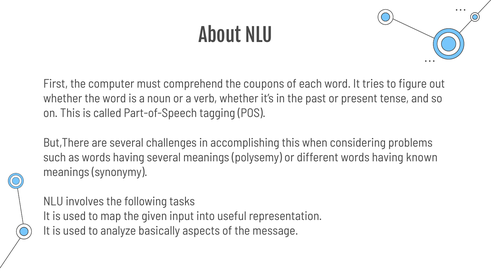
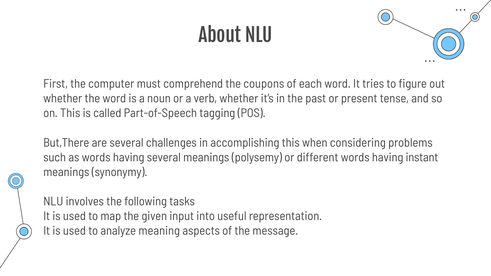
known: known -> instant (422, 157)
basically: basically -> meaning (159, 231)
